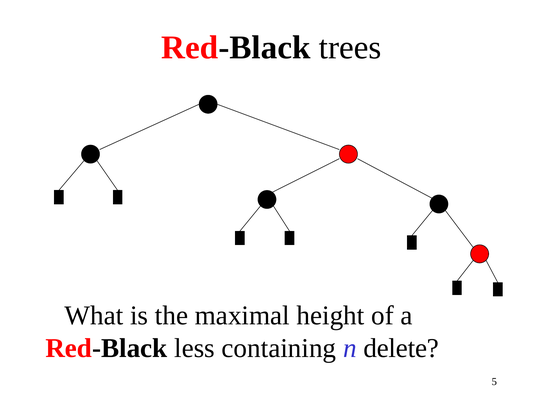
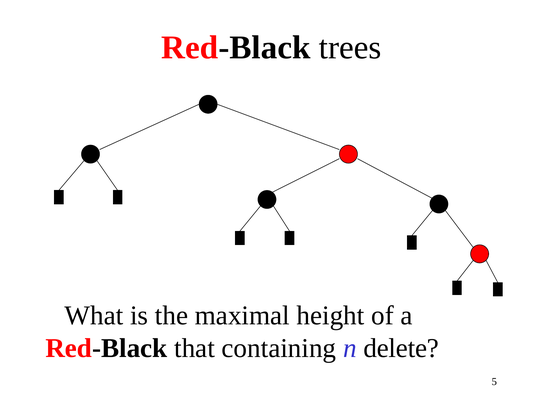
less: less -> that (195, 348)
